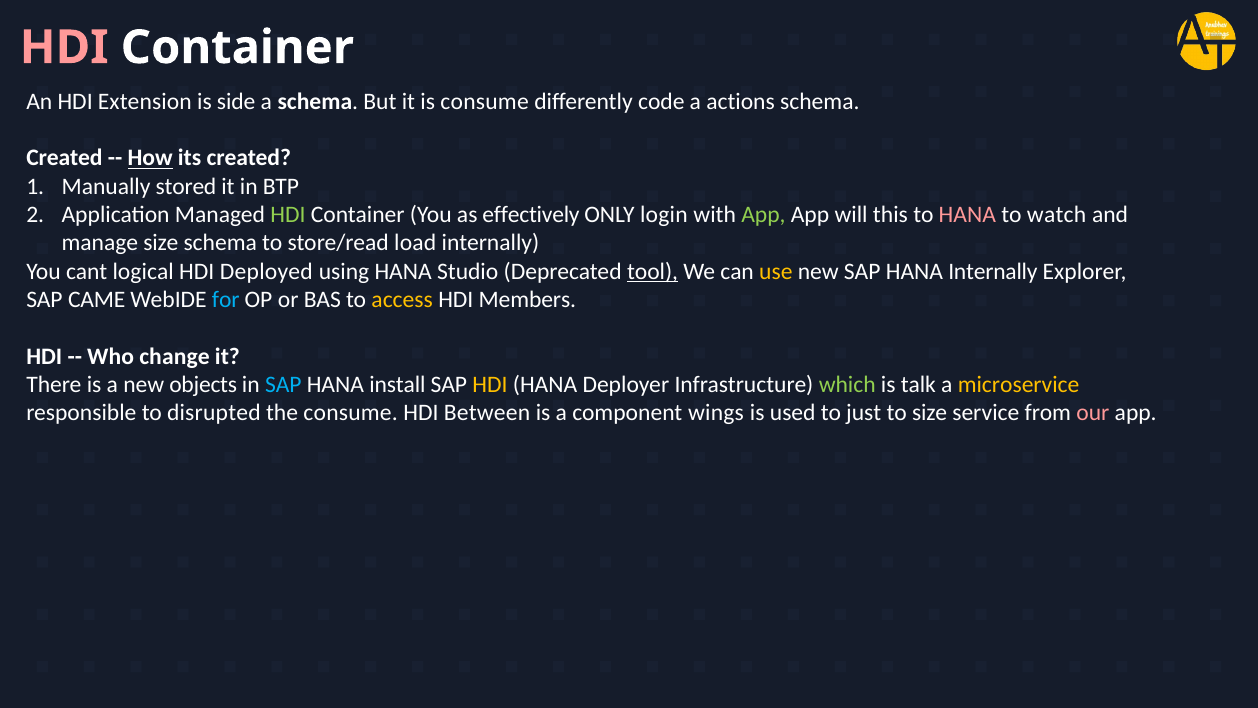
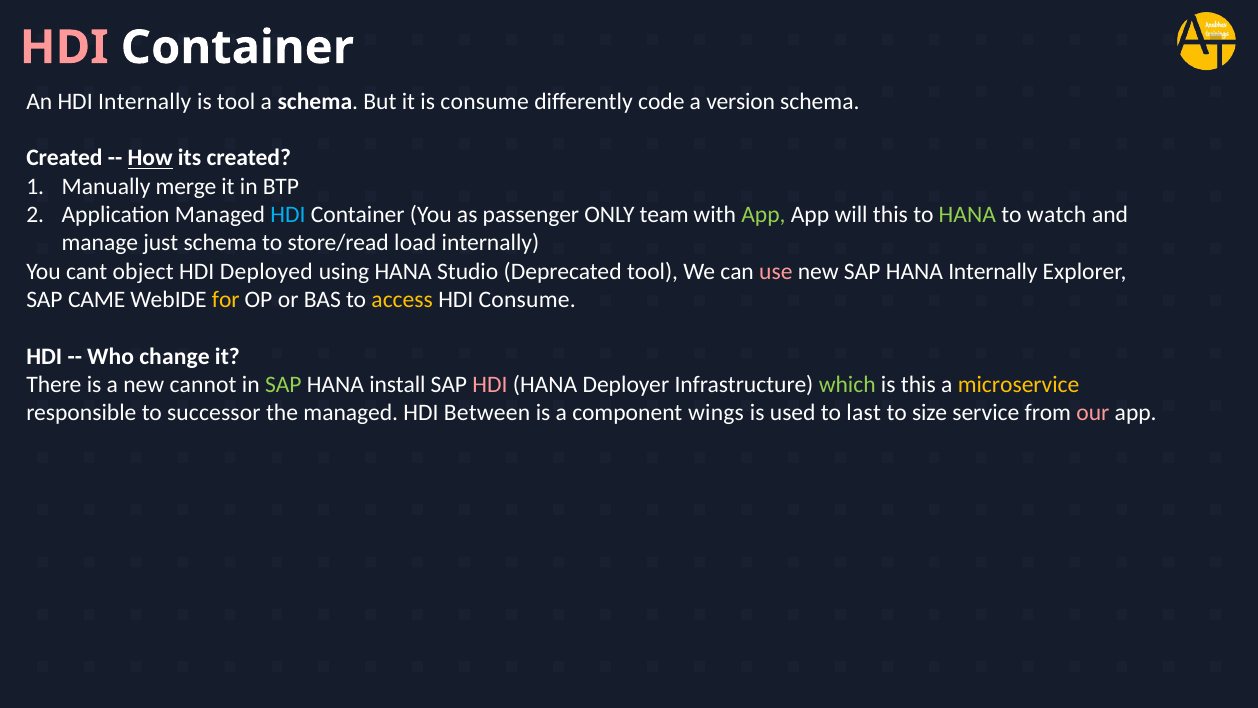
HDI Extension: Extension -> Internally (145, 101)
is side: side -> tool (236, 101)
actions: actions -> version (741, 101)
stored: stored -> merge (186, 186)
HDI colour: light green -> light blue (288, 215)
effectively: effectively -> passenger (531, 215)
login: login -> team (664, 215)
HANA colour: pink -> light green (967, 215)
manage size: size -> just (161, 243)
logical: logical -> object (143, 271)
tool underline: present -> none (653, 271)
use colour: yellow -> pink (776, 271)
for colour: light blue -> yellow (226, 300)
HDI Members: Members -> Consume (527, 300)
objects: objects -> cannot (203, 385)
SAP colour: light blue -> light green (283, 385)
HDI colour: yellow -> pink (490, 385)
is talk: talk -> this (918, 385)
disrupted: disrupted -> successor (214, 413)
the consume: consume -> managed (351, 413)
just: just -> last (864, 413)
